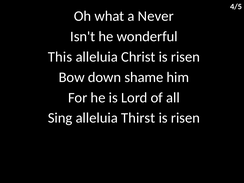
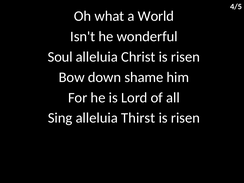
Never: Never -> World (156, 16)
This: This -> Soul (60, 57)
